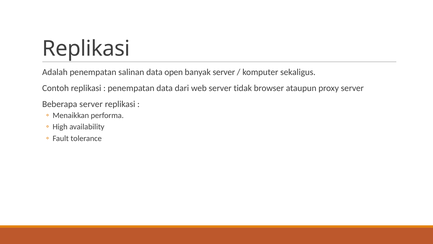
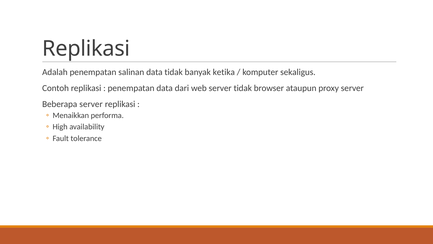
data open: open -> tidak (174, 72)
banyak server: server -> ketika (224, 72)
